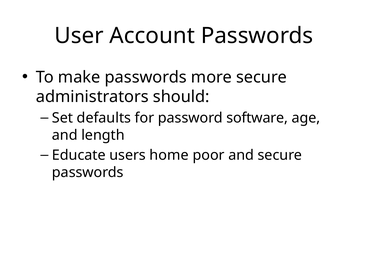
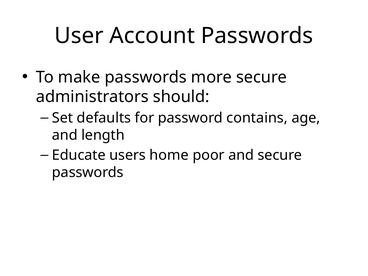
software: software -> contains (257, 118)
